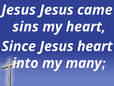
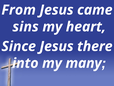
Jesus: Jesus -> From (19, 10)
Jesus heart: heart -> there (95, 46)
